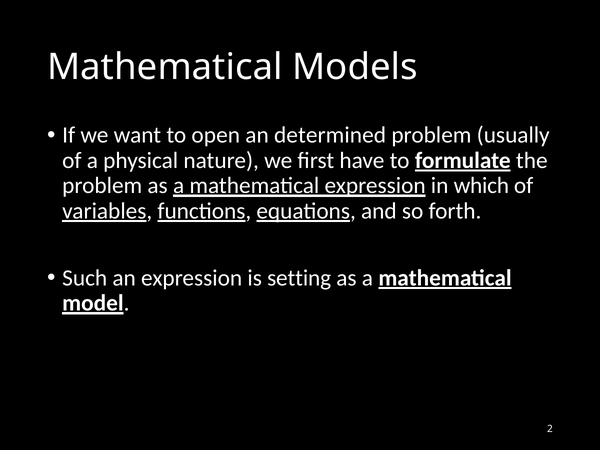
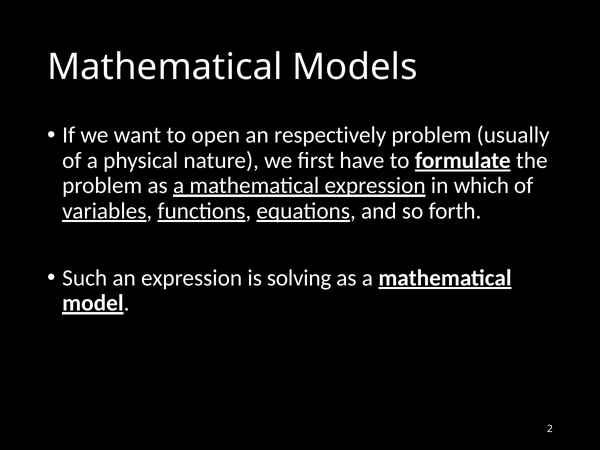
determined: determined -> respectively (330, 135)
setting: setting -> solving (299, 278)
